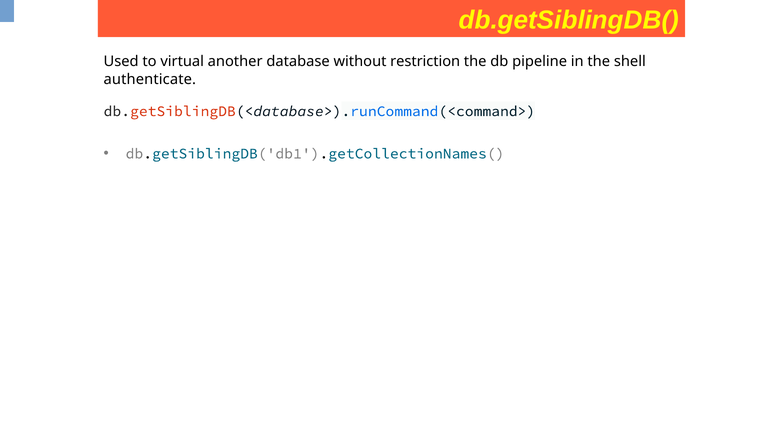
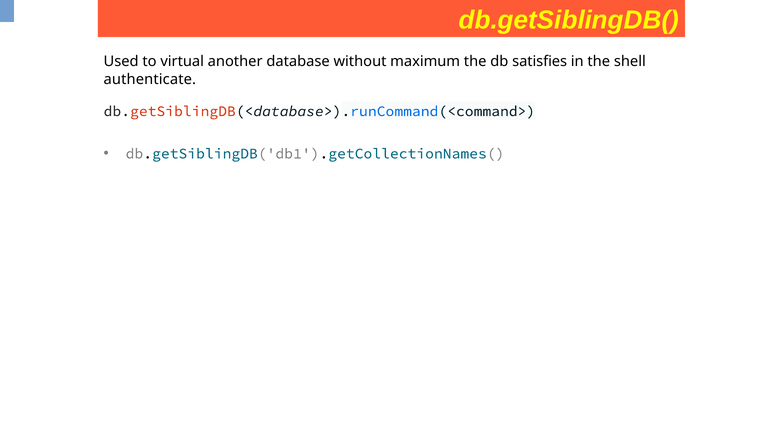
restriction: restriction -> maximum (425, 62)
pipeline: pipeline -> satisfies (540, 62)
